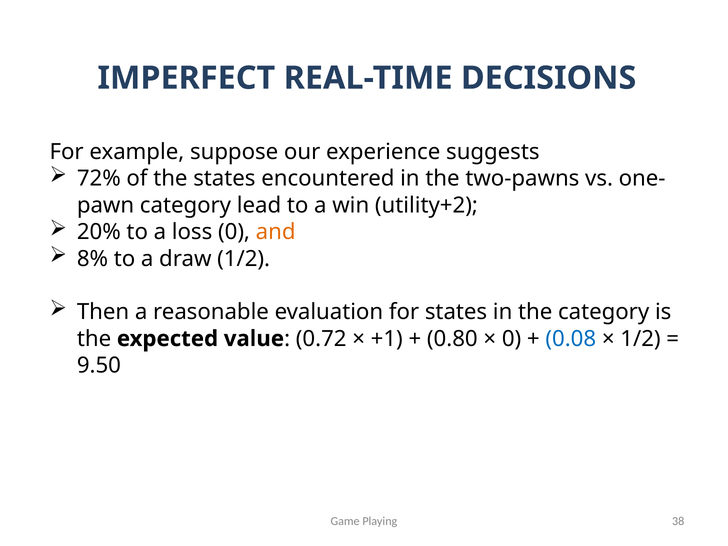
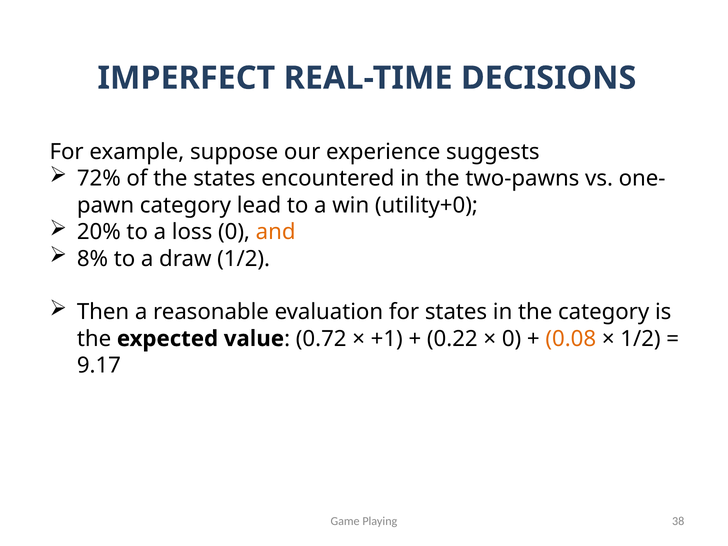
utility+2: utility+2 -> utility+0 (426, 205)
0.80: 0.80 -> 0.22 (452, 339)
0.08 colour: blue -> orange (571, 339)
9.50: 9.50 -> 9.17 (99, 365)
